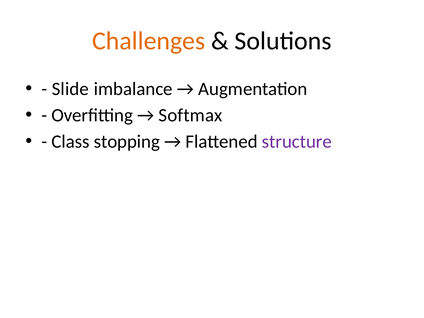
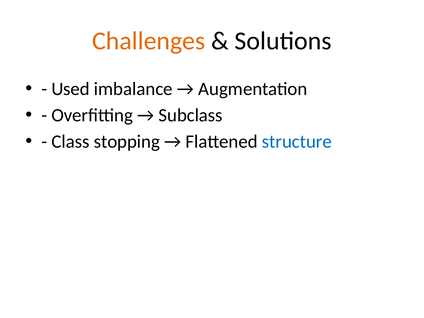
Slide: Slide -> Used (71, 89)
Softmax: Softmax -> Subclass (191, 115)
structure colour: purple -> blue (297, 142)
